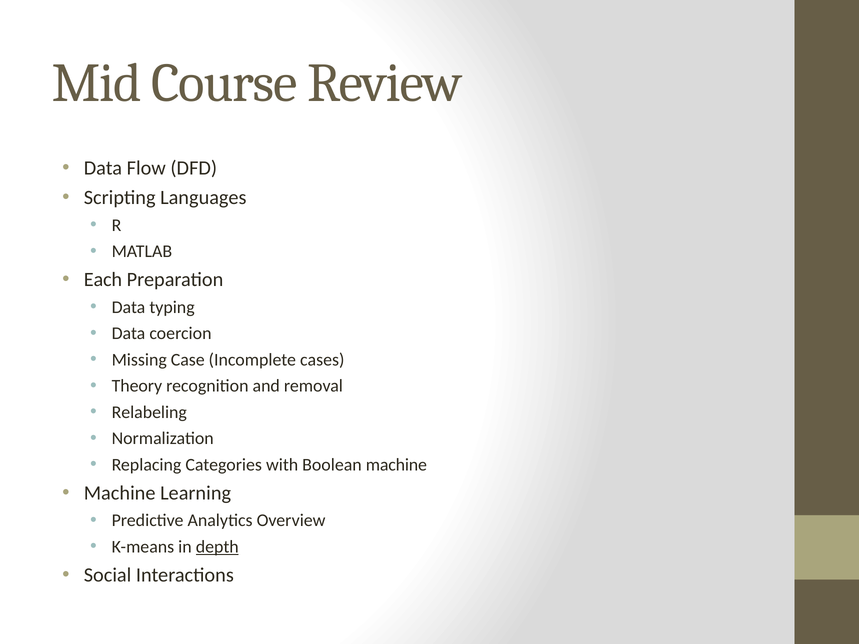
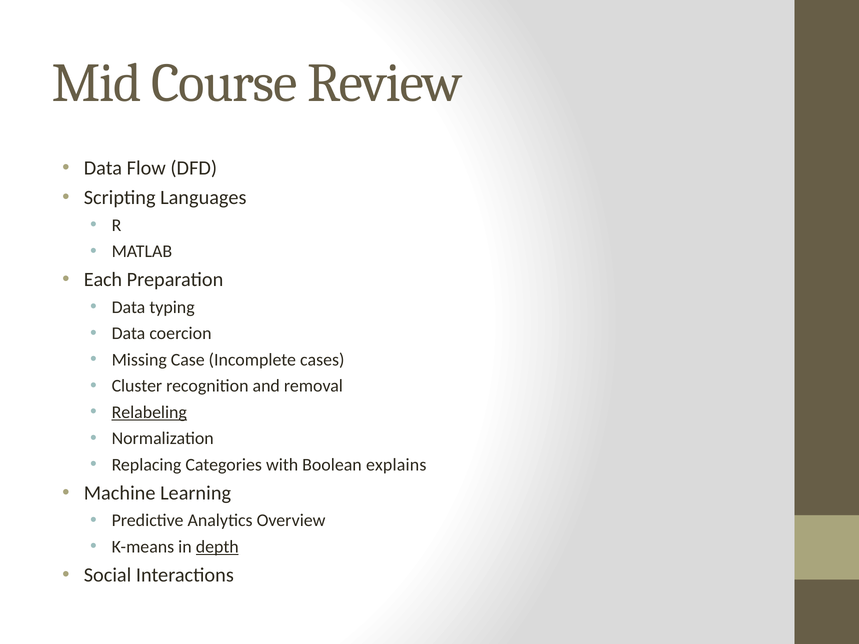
Theory: Theory -> Cluster (137, 386)
Relabeling underline: none -> present (149, 412)
Boolean machine: machine -> explains (396, 465)
